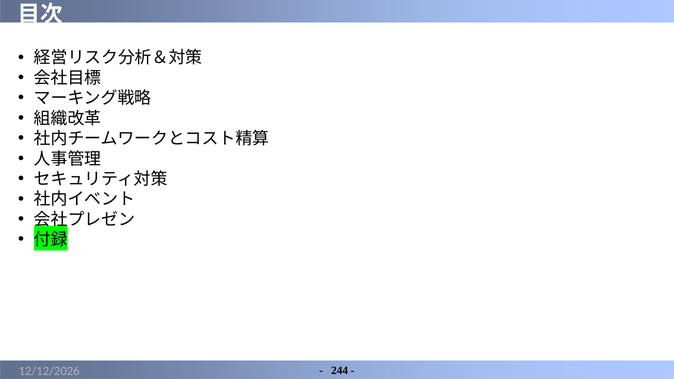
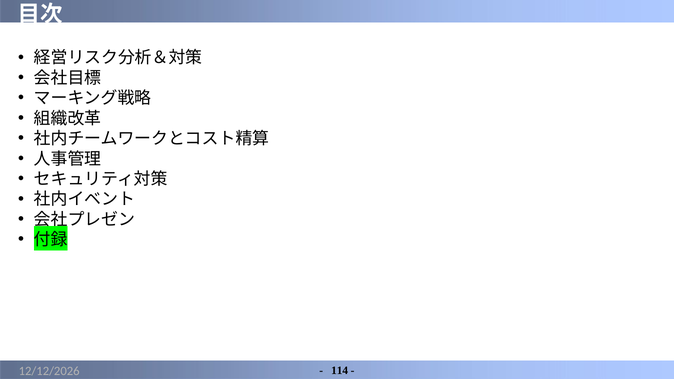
244: 244 -> 114 (340, 371)
